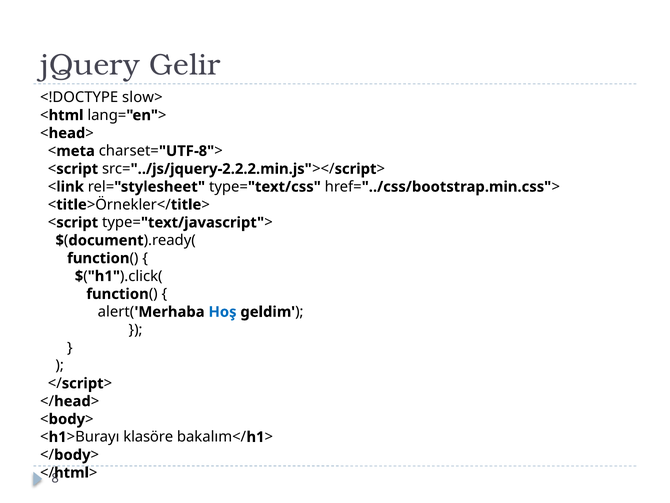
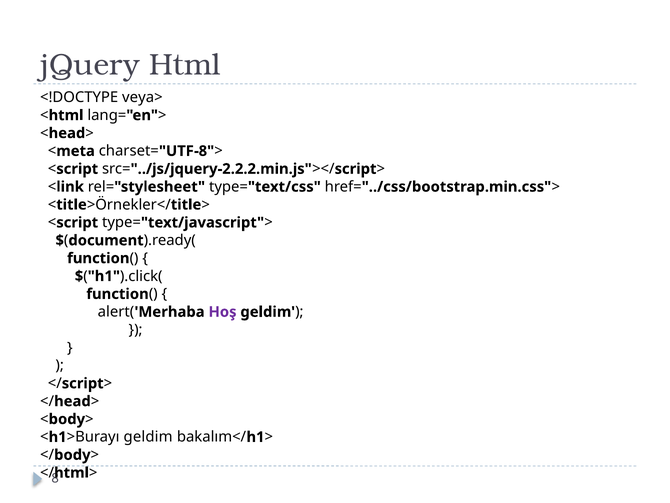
Gelir: Gelir -> Html (185, 65)
slow>: slow> -> veya> (142, 97)
Hoş colour: blue -> purple (223, 312)
<h1>Burayı klasöre: klasöre -> geldim (148, 437)
